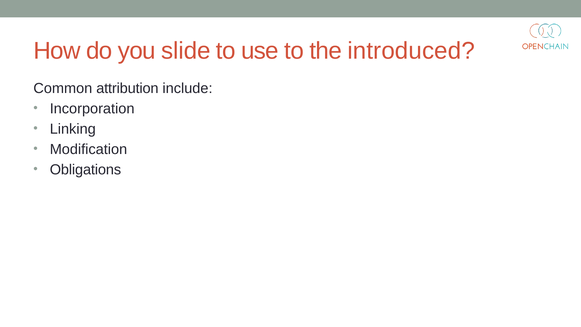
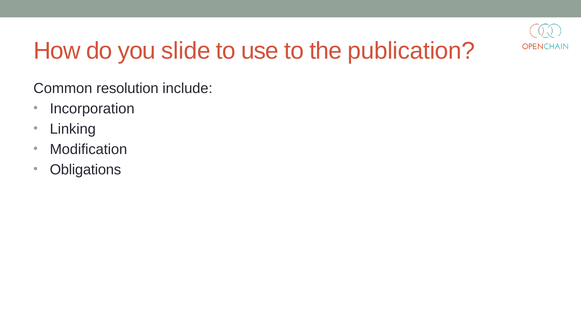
introduced: introduced -> publication (411, 51)
attribution: attribution -> resolution (127, 88)
